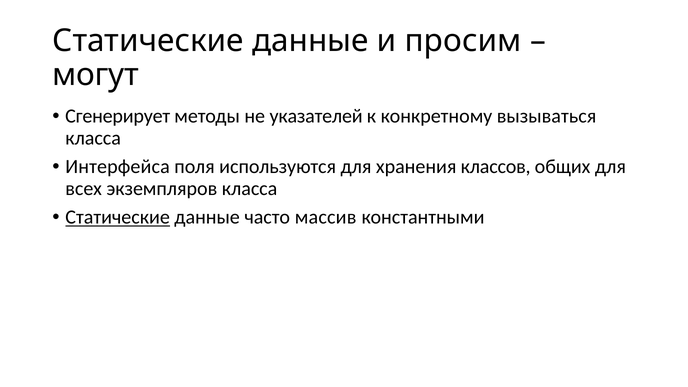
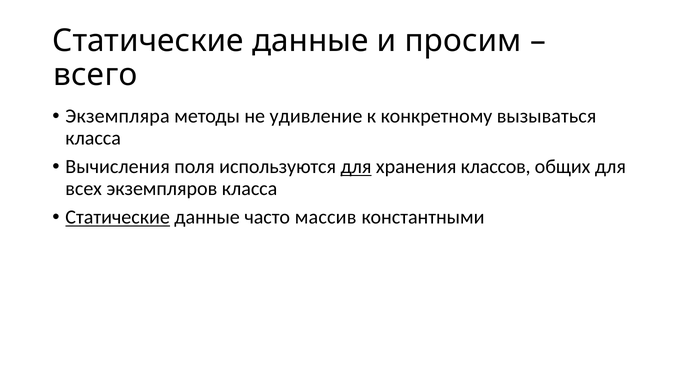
могут: могут -> всего (95, 75)
Сгенерирует: Сгенерирует -> Экземпляра (118, 116)
указателей: указателей -> удивление (316, 116)
Интерфейса: Интерфейса -> Вычисления (118, 167)
для underline: none -> present (356, 167)
